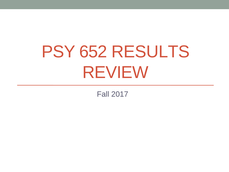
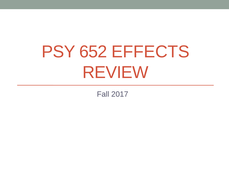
RESULTS: RESULTS -> EFFECTS (150, 52)
